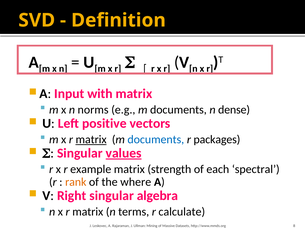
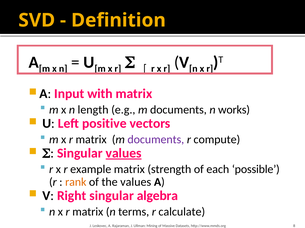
norms: norms -> length (93, 110)
dense: dense -> works (234, 110)
matrix underline: present -> none (91, 140)
documents colour: blue -> purple (156, 140)
packages: packages -> compute (217, 140)
spectral: spectral -> possible (256, 170)
the where: where -> values (136, 183)
